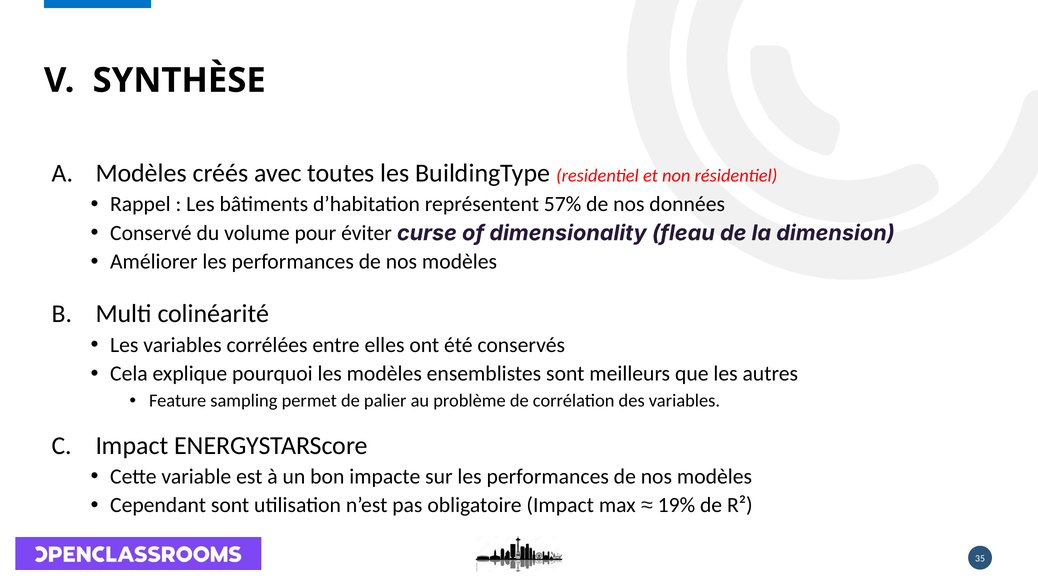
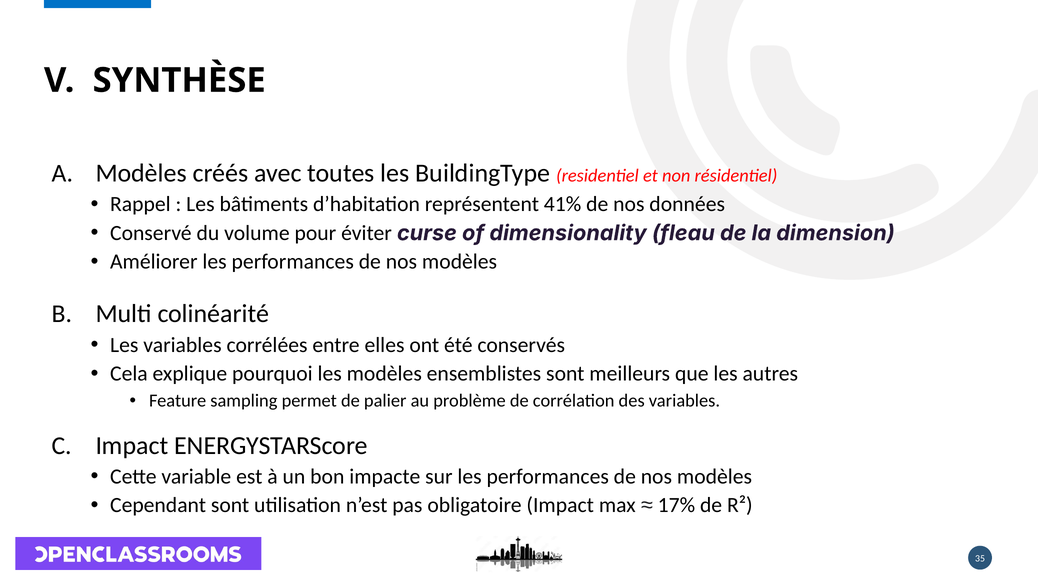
57%: 57% -> 41% (563, 204)
19%: 19% -> 17% (676, 505)
